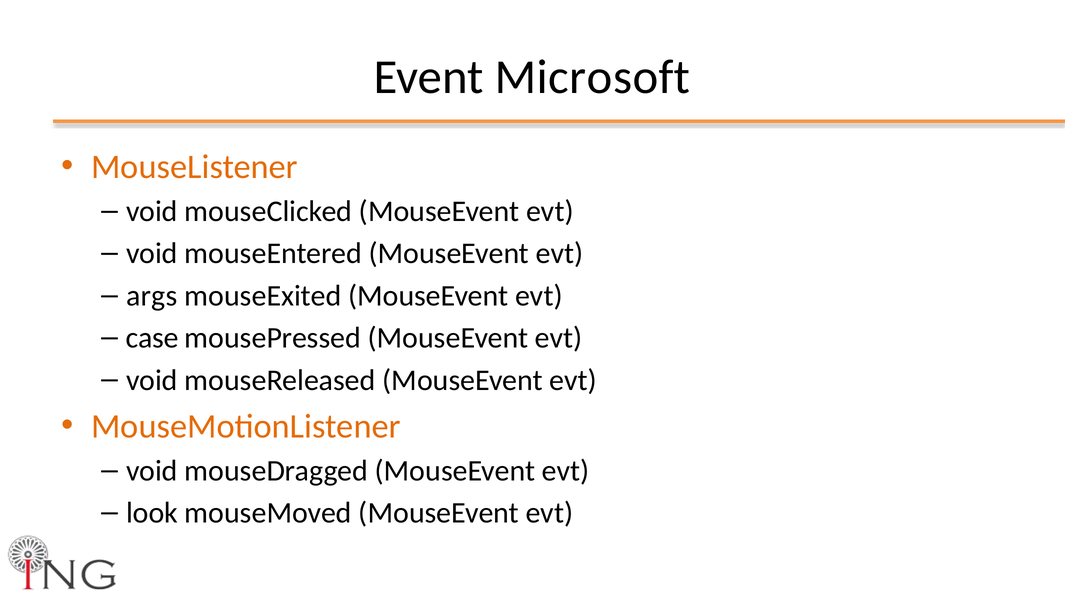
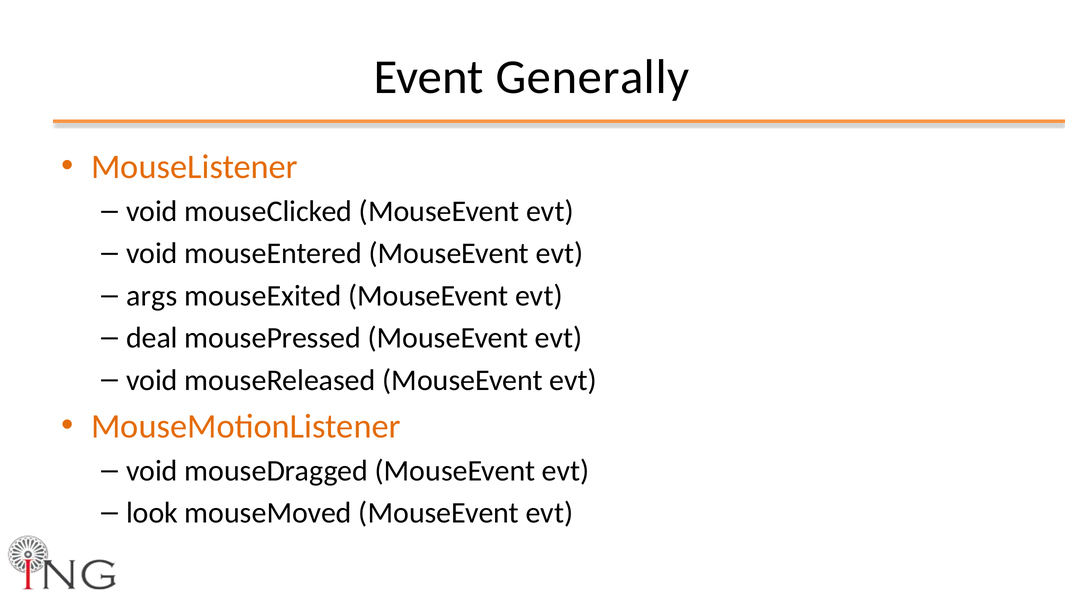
Microsoft: Microsoft -> Generally (592, 77)
case: case -> deal (152, 338)
